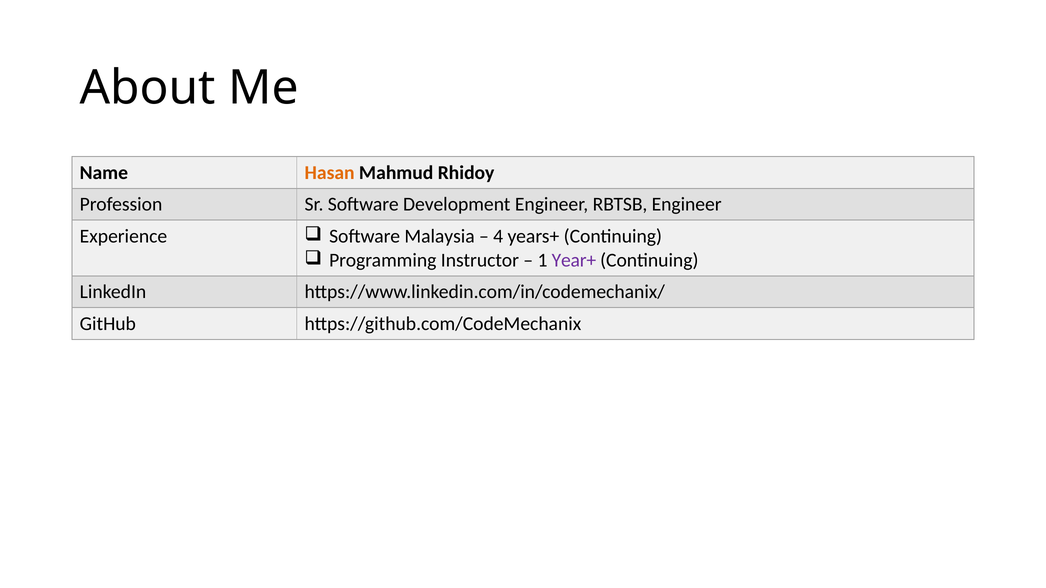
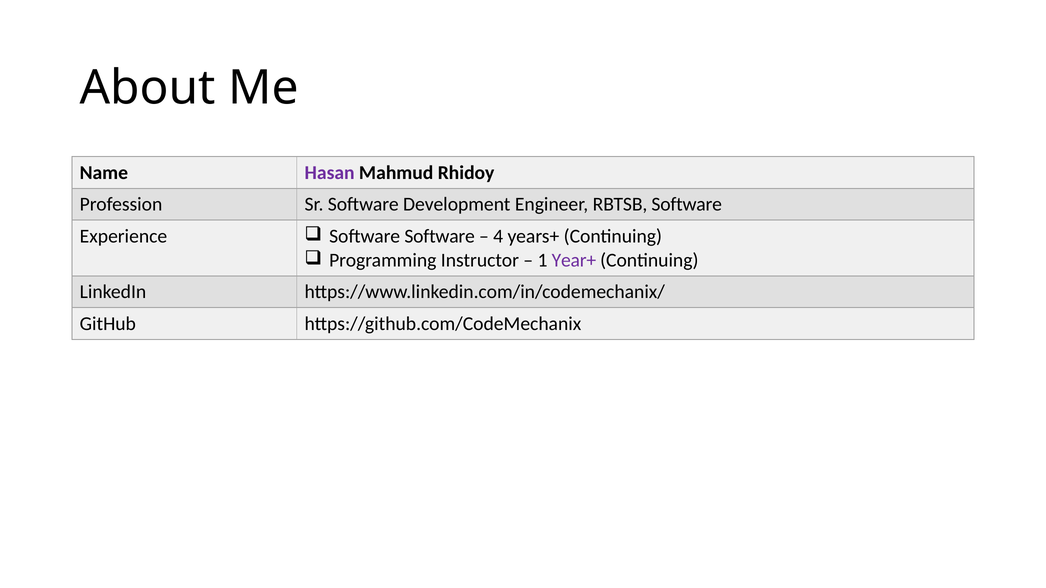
Hasan colour: orange -> purple (330, 173)
RBTSB Engineer: Engineer -> Software (687, 205)
Software Malaysia: Malaysia -> Software (440, 236)
